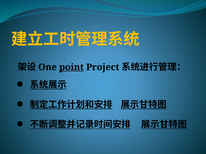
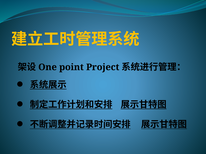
point underline: present -> none (71, 67)
